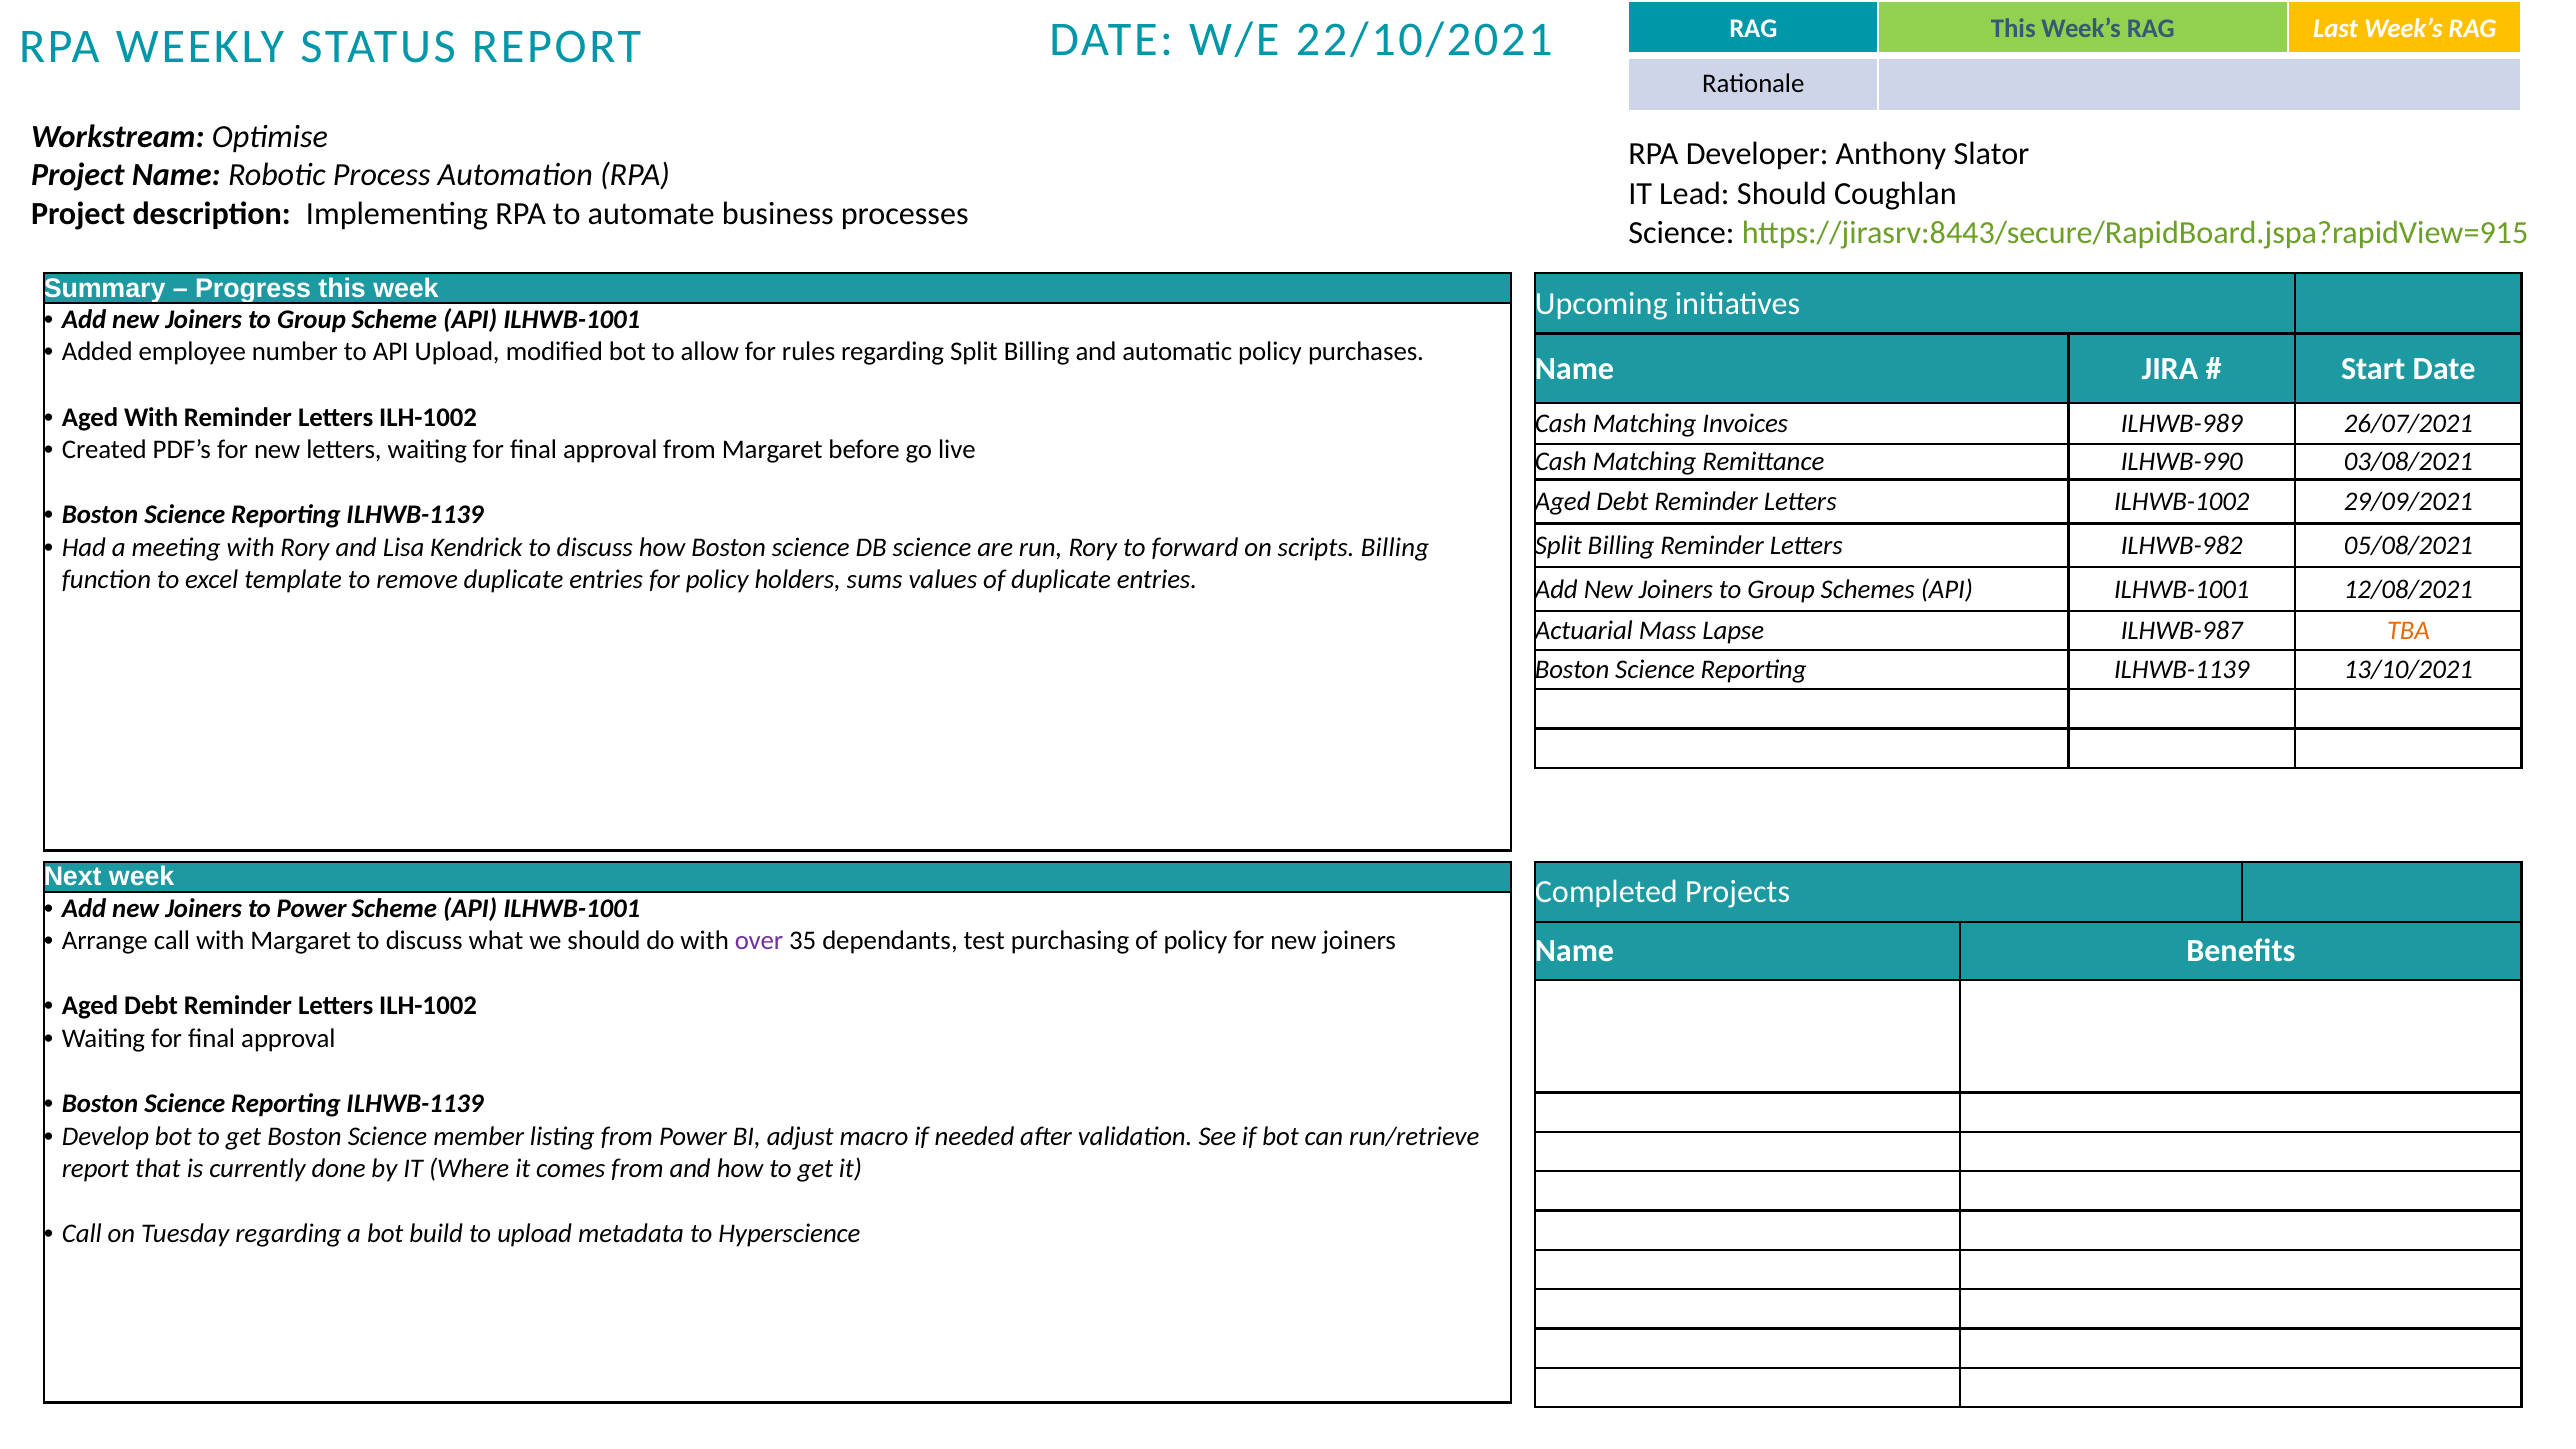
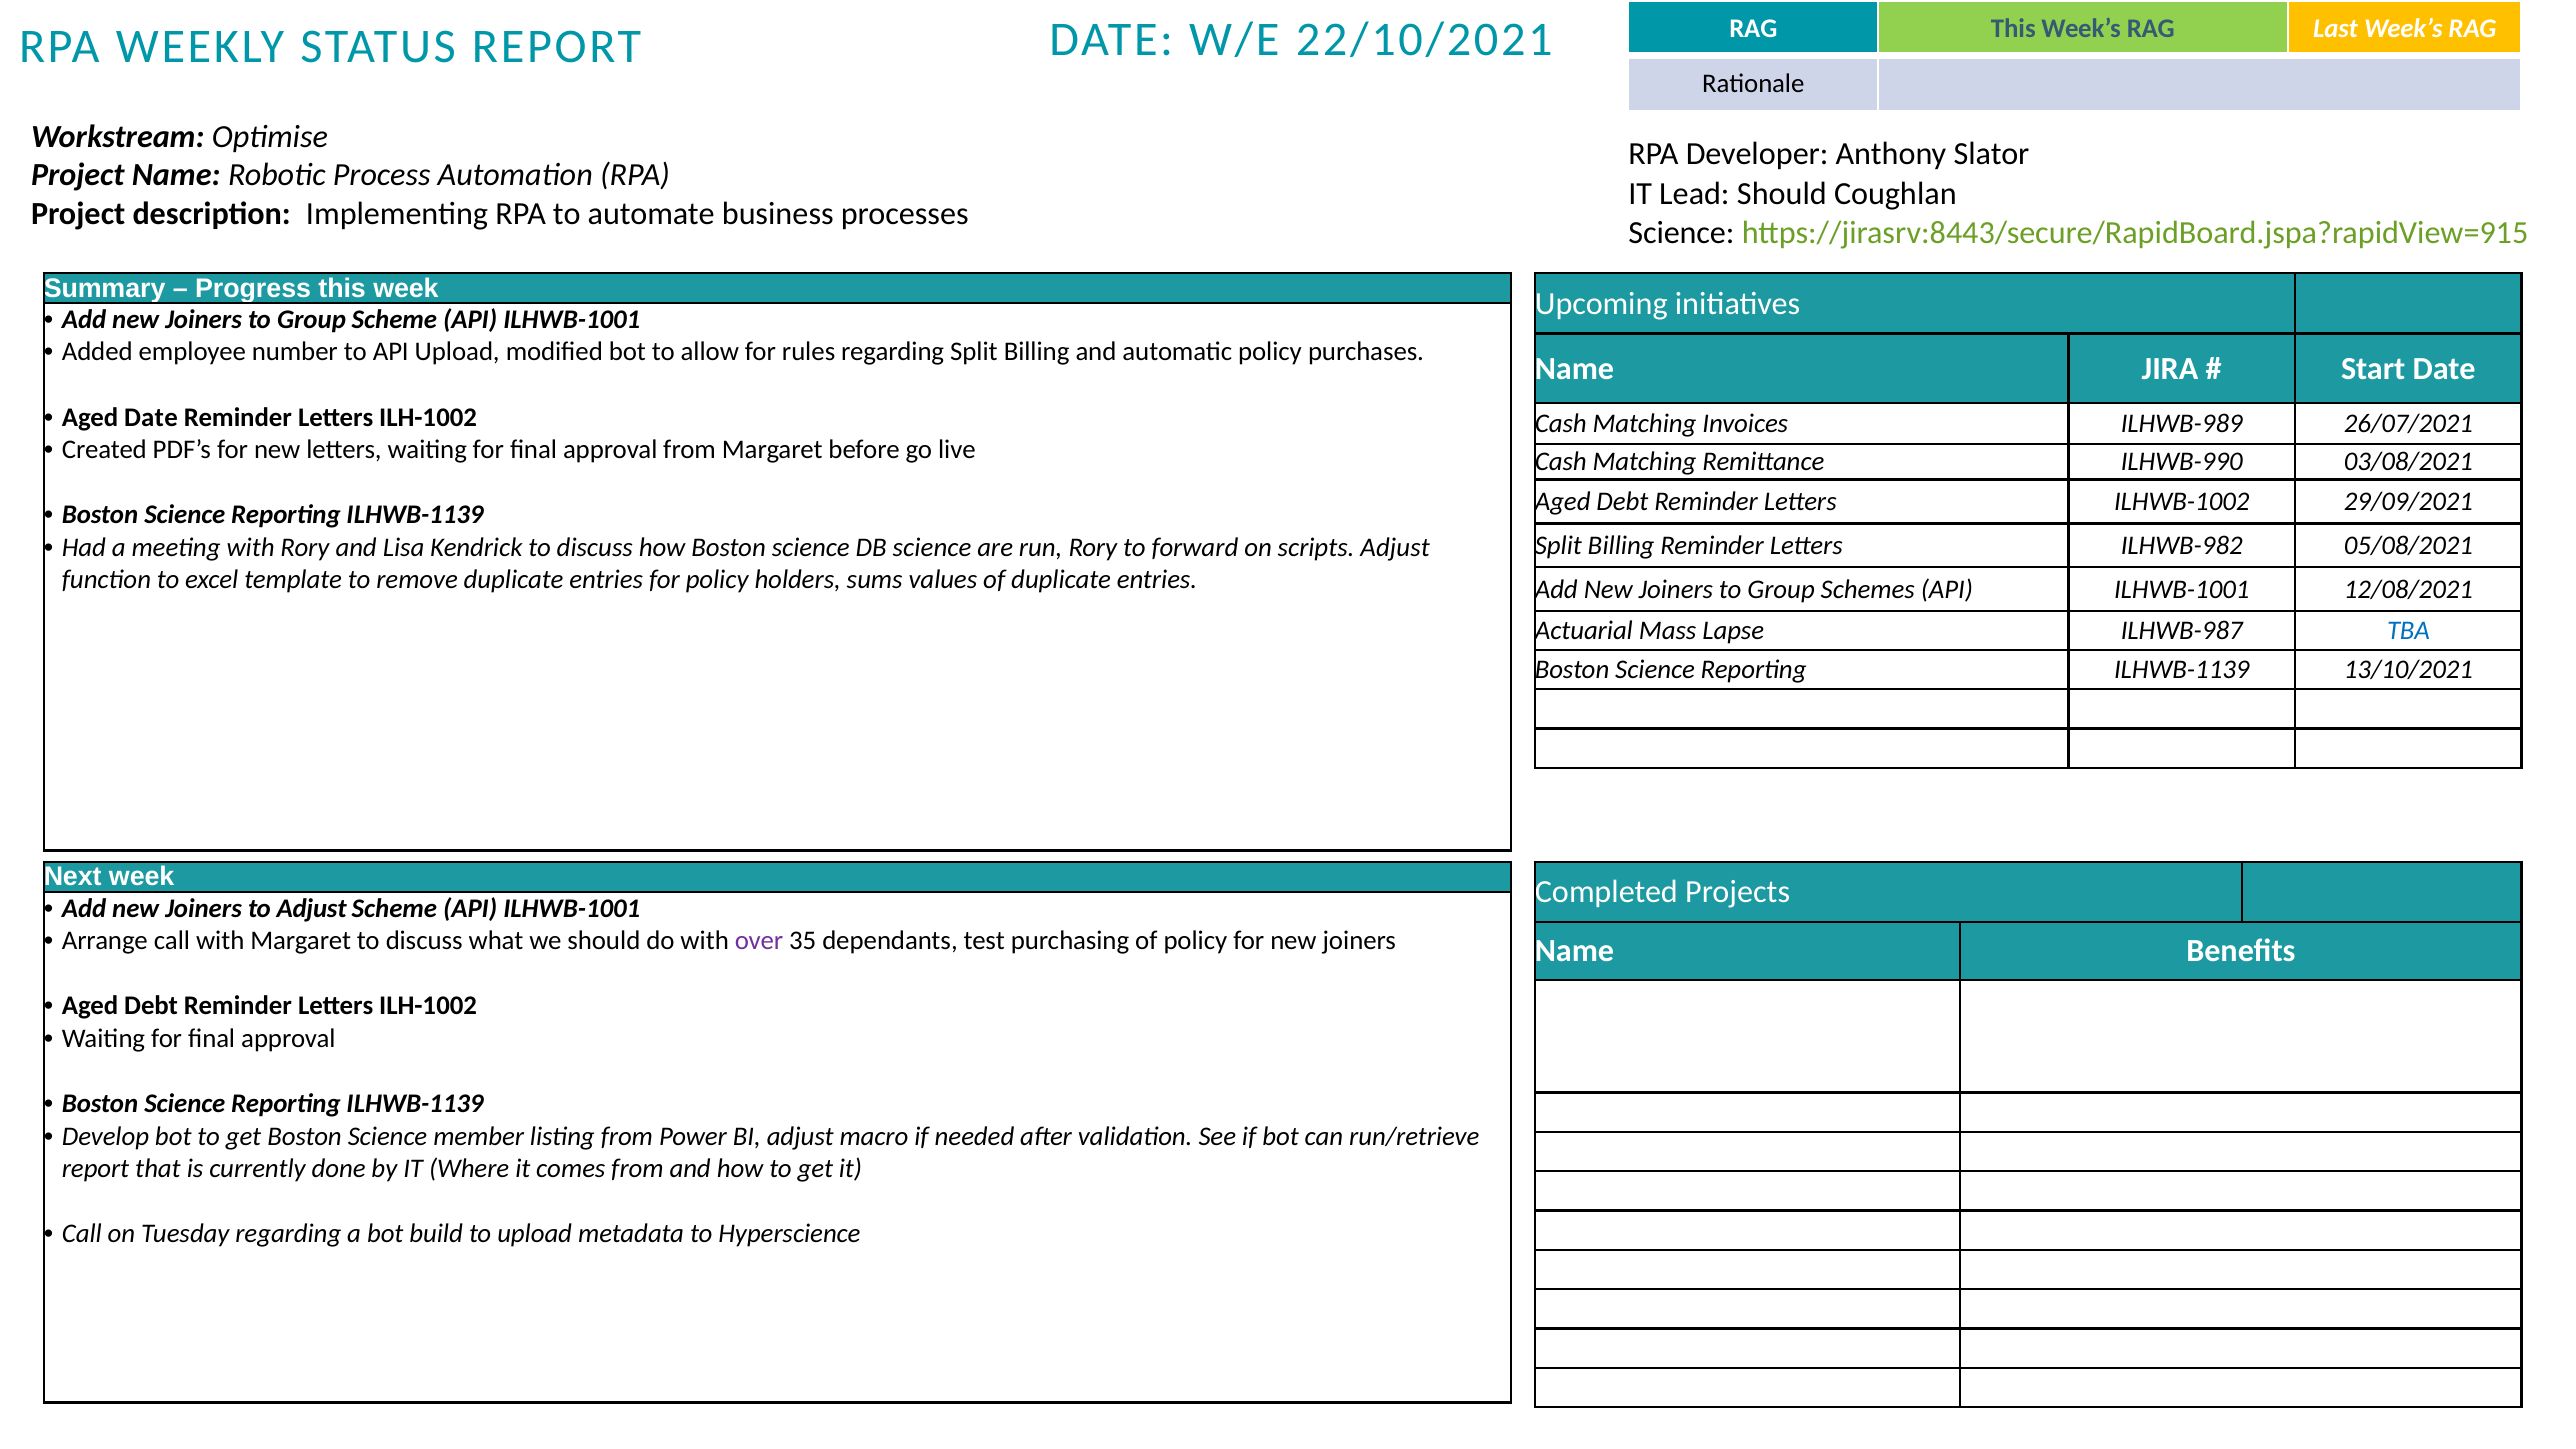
Aged With: With -> Date (151, 417)
scripts Billing: Billing -> Adjust (1395, 547)
TBA colour: orange -> blue (2408, 631)
to Power: Power -> Adjust (312, 908)
